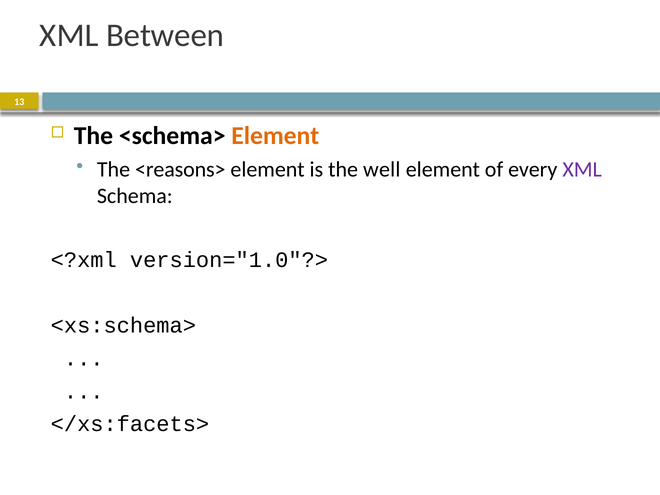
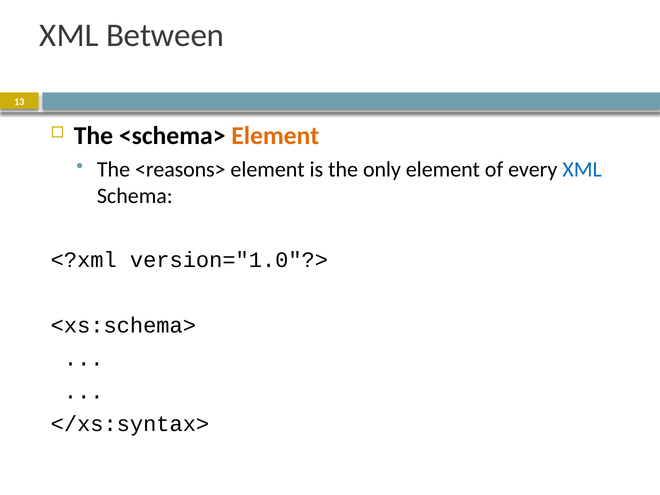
well: well -> only (382, 169)
XML colour: purple -> blue (582, 169)
</xs:facets>: </xs:facets> -> </xs:syntax> (130, 424)
